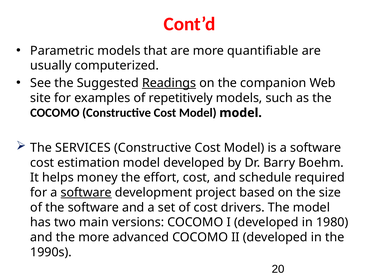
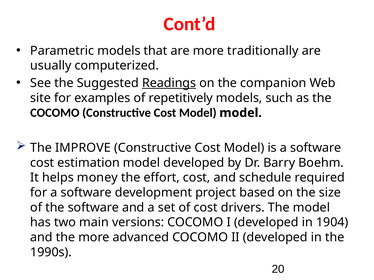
quantifiable: quantifiable -> traditionally (263, 51)
SERVICES: SERVICES -> IMPROVE (83, 148)
software underline: present -> none (86, 193)
1980: 1980 -> 1904 (332, 223)
